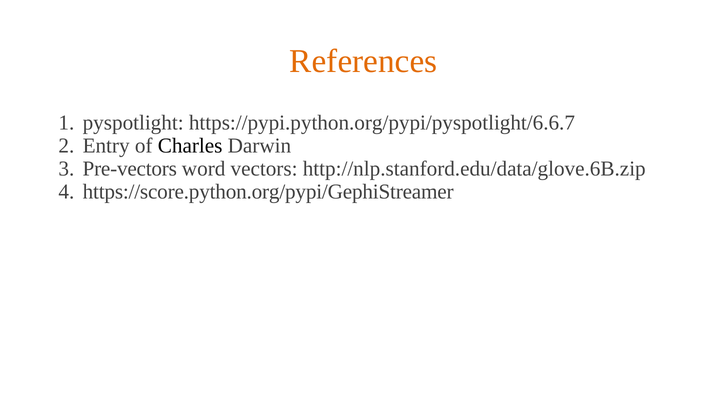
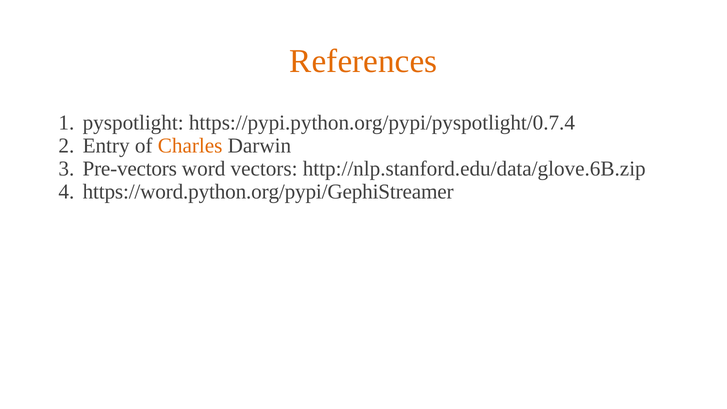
https://pypi.python.org/pypi/pyspotlight/6.6.7: https://pypi.python.org/pypi/pyspotlight/6.6.7 -> https://pypi.python.org/pypi/pyspotlight/0.7.4 (382, 123)
Charles colour: black -> orange (190, 146)
https://score.python.org/pypi/GephiStreamer: https://score.python.org/pypi/GephiStreamer -> https://word.python.org/pypi/GephiStreamer (268, 192)
